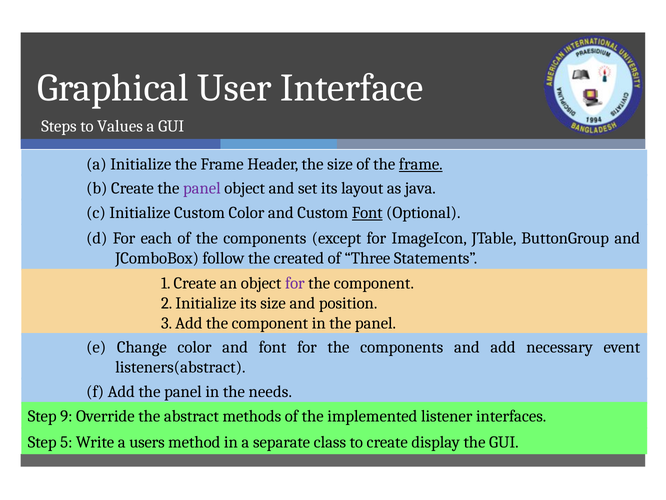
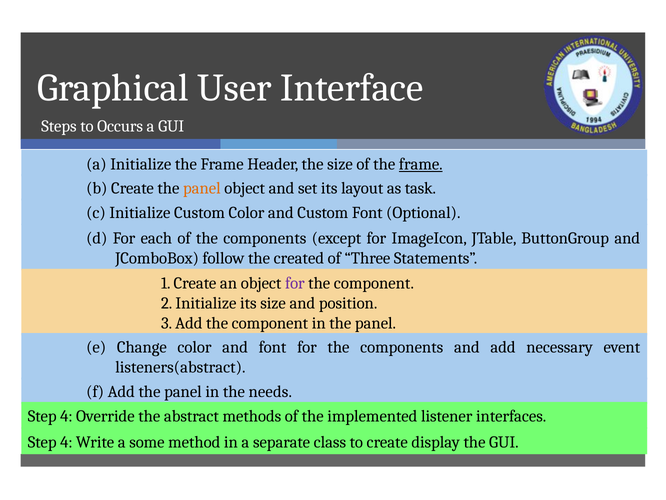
Values: Values -> Occurs (120, 126)
panel colour: purple -> orange (202, 188)
java: java -> task (420, 188)
Font underline: present -> none (367, 213)
9: 9 -> 4 (66, 416)
5: 5 -> 4 (66, 442)
users: users -> some (147, 442)
